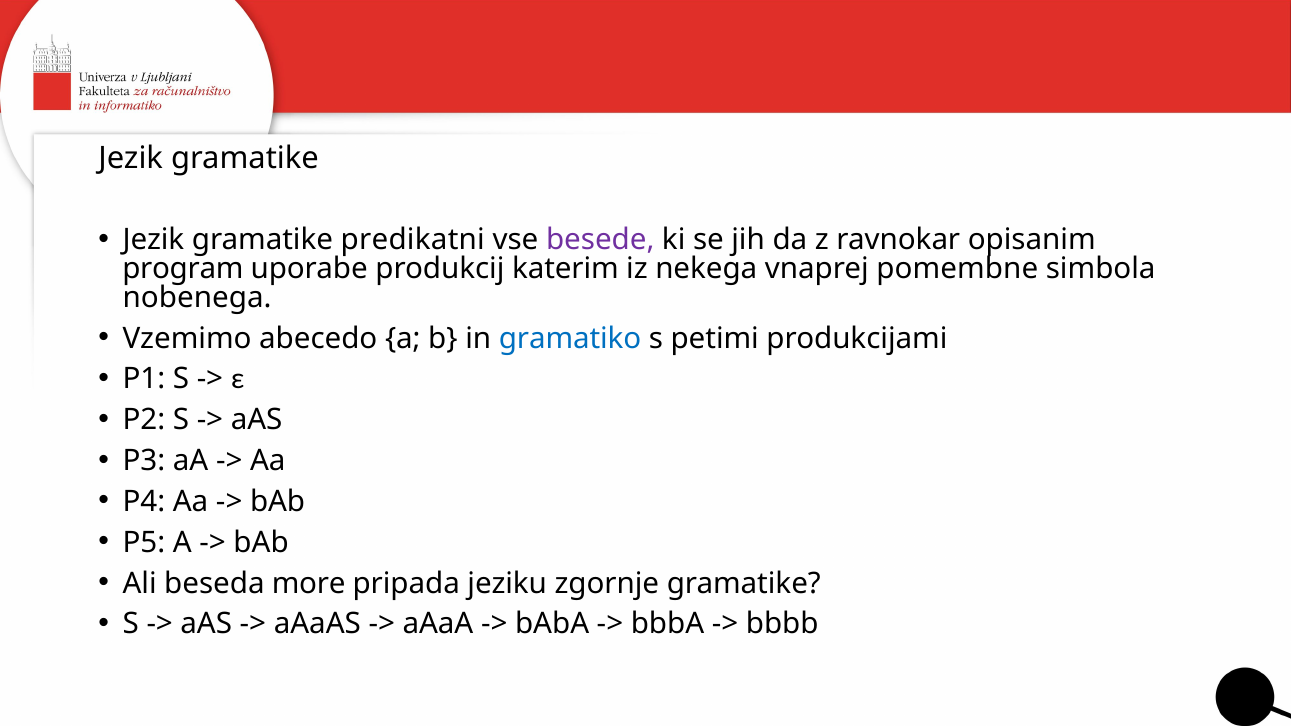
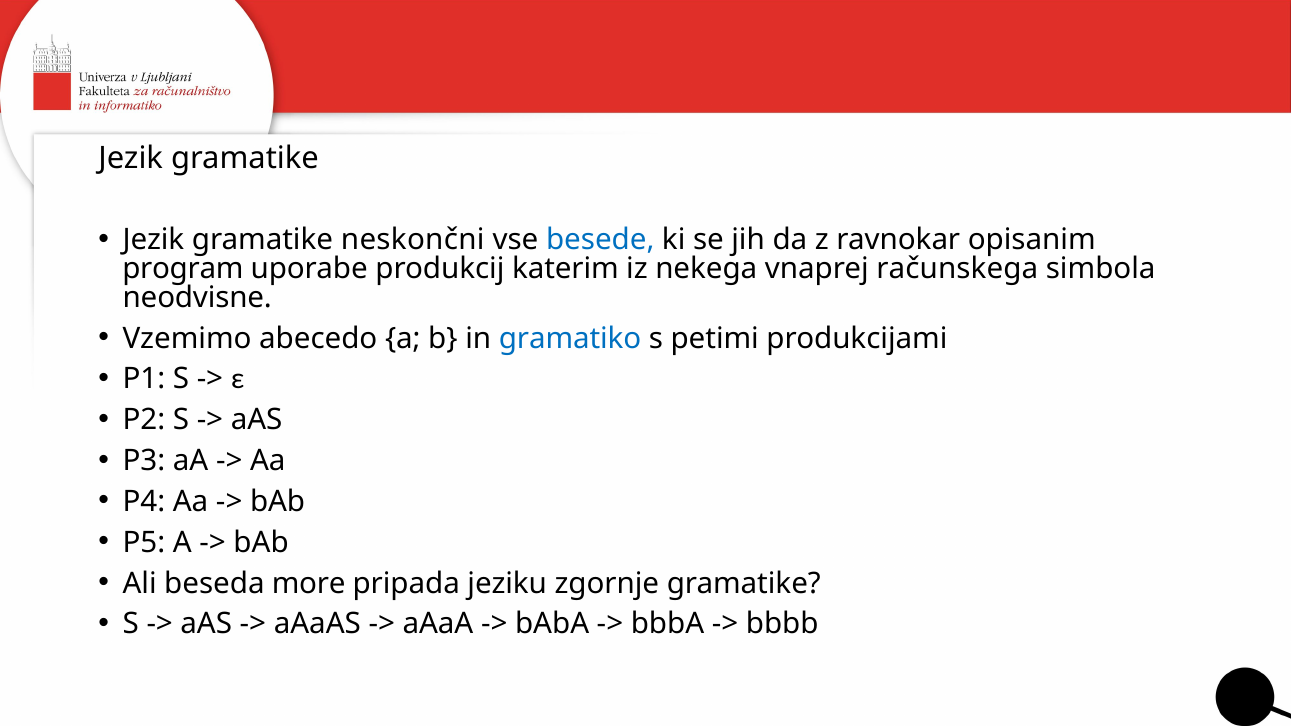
predikatni: predikatni -> neskončni (413, 240)
besede colour: purple -> blue (600, 240)
pomembne: pomembne -> računskega (957, 269)
nobenega: nobenega -> neodvisne (197, 298)
